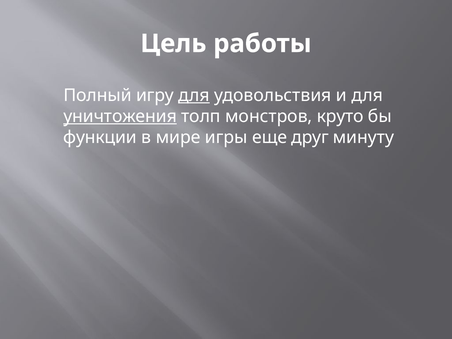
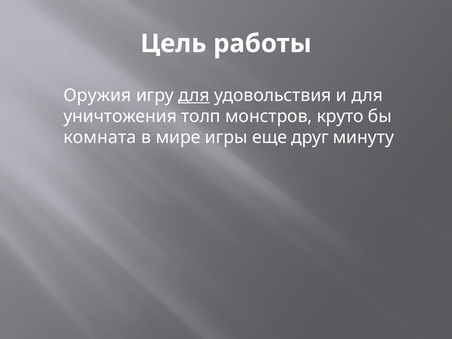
Полный: Полный -> Оружия (97, 95)
уничтожения underline: present -> none (120, 116)
функции: функции -> комната (100, 137)
